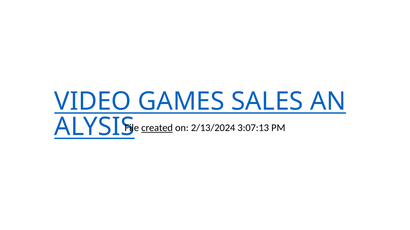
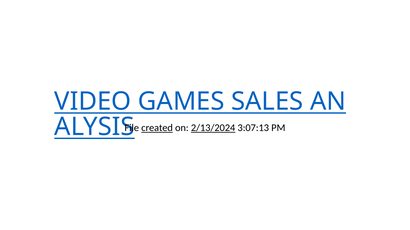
2/13/2024 underline: none -> present (213, 128)
